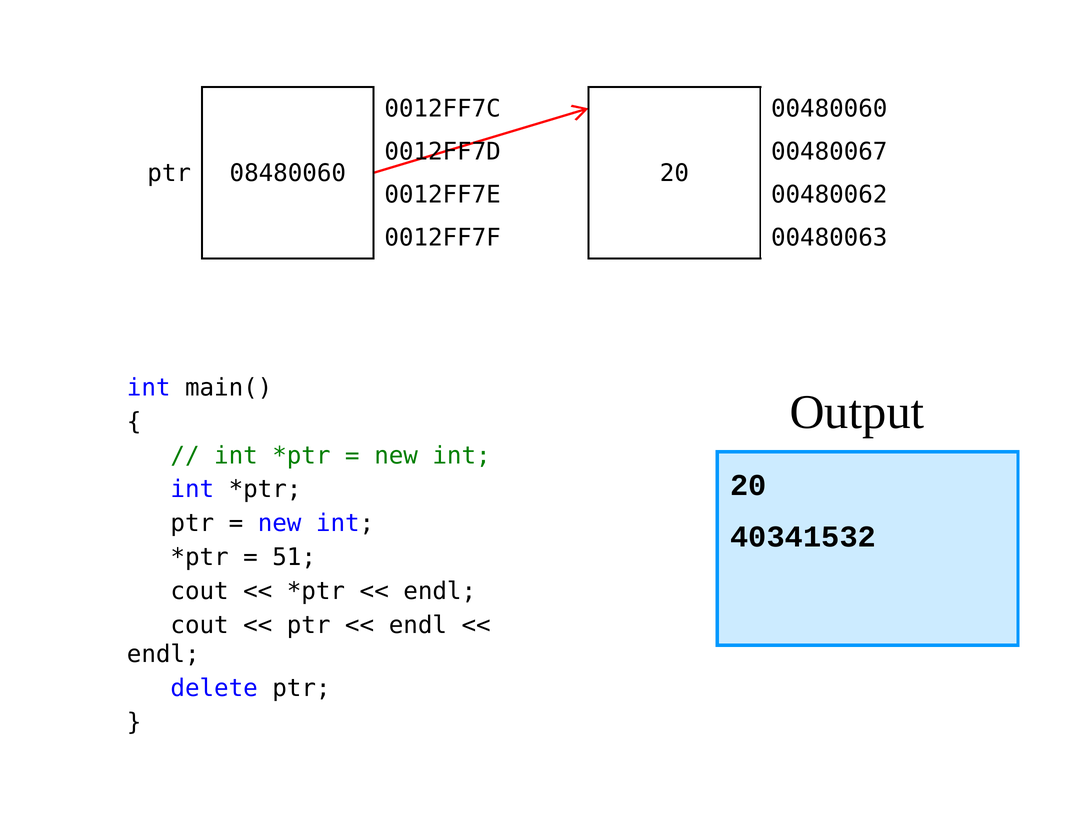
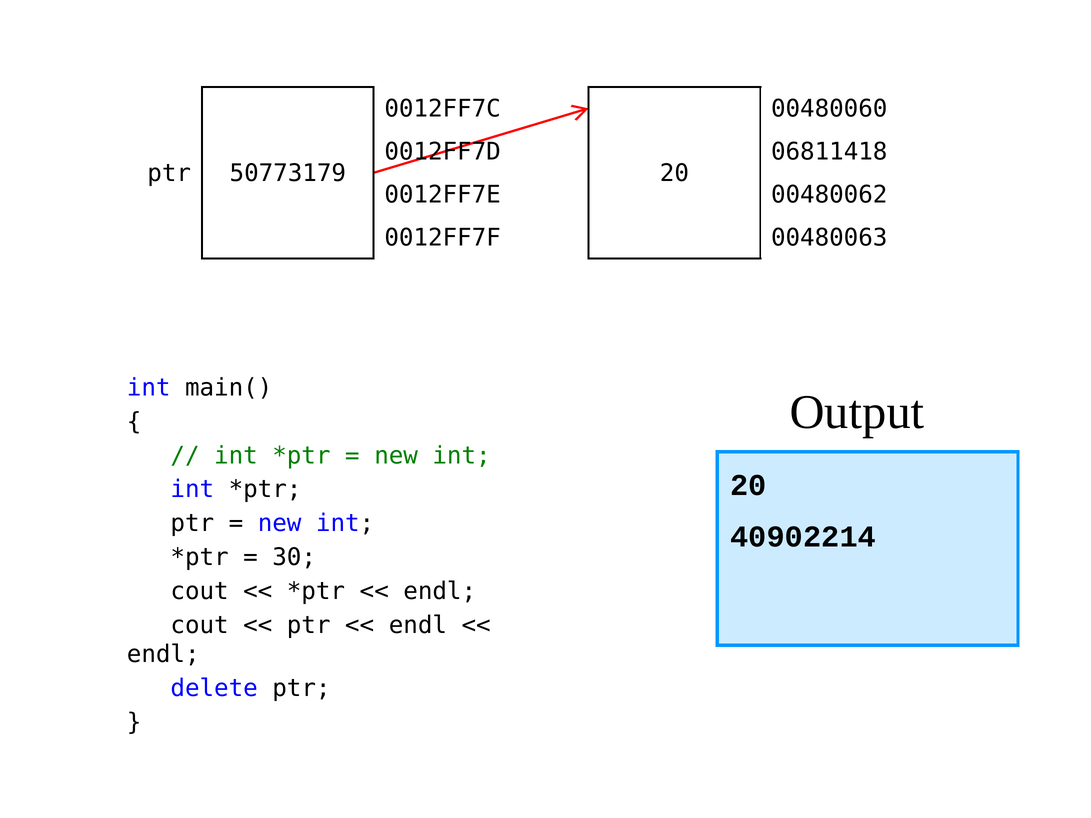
00480067: 00480067 -> 06811418 (829, 152)
08480060: 08480060 -> 50773179 (288, 173)
40341532: 40341532 -> 40902214 (803, 537)
51: 51 -> 30 (294, 558)
